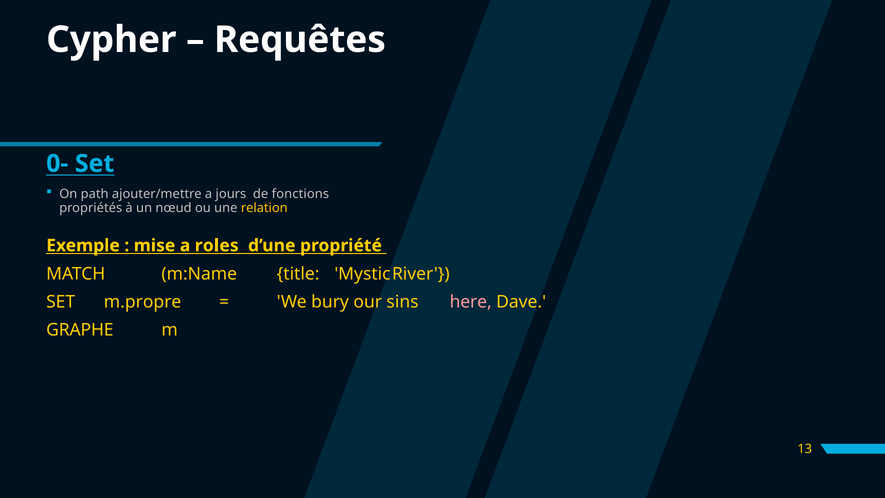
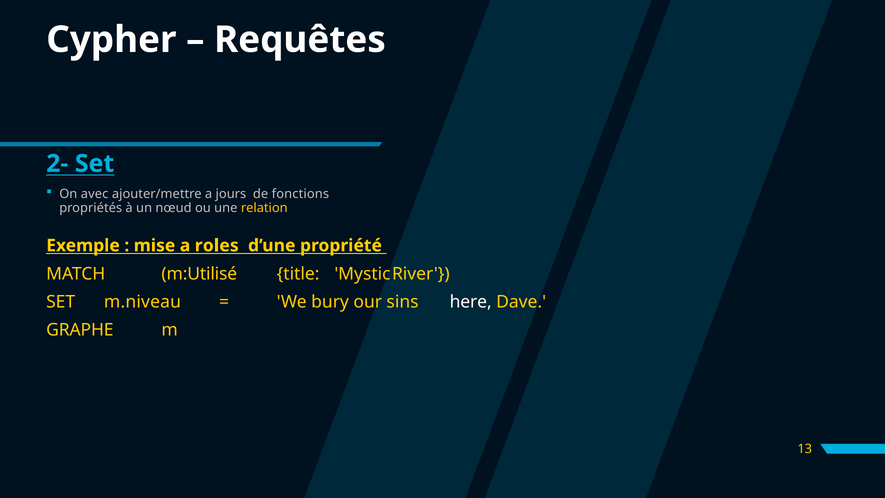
0-: 0- -> 2- (57, 164)
path: path -> avec (95, 194)
m:Name: m:Name -> m:Utilisé (199, 274)
m.propre: m.propre -> m.niveau (143, 302)
here colour: pink -> white (471, 302)
